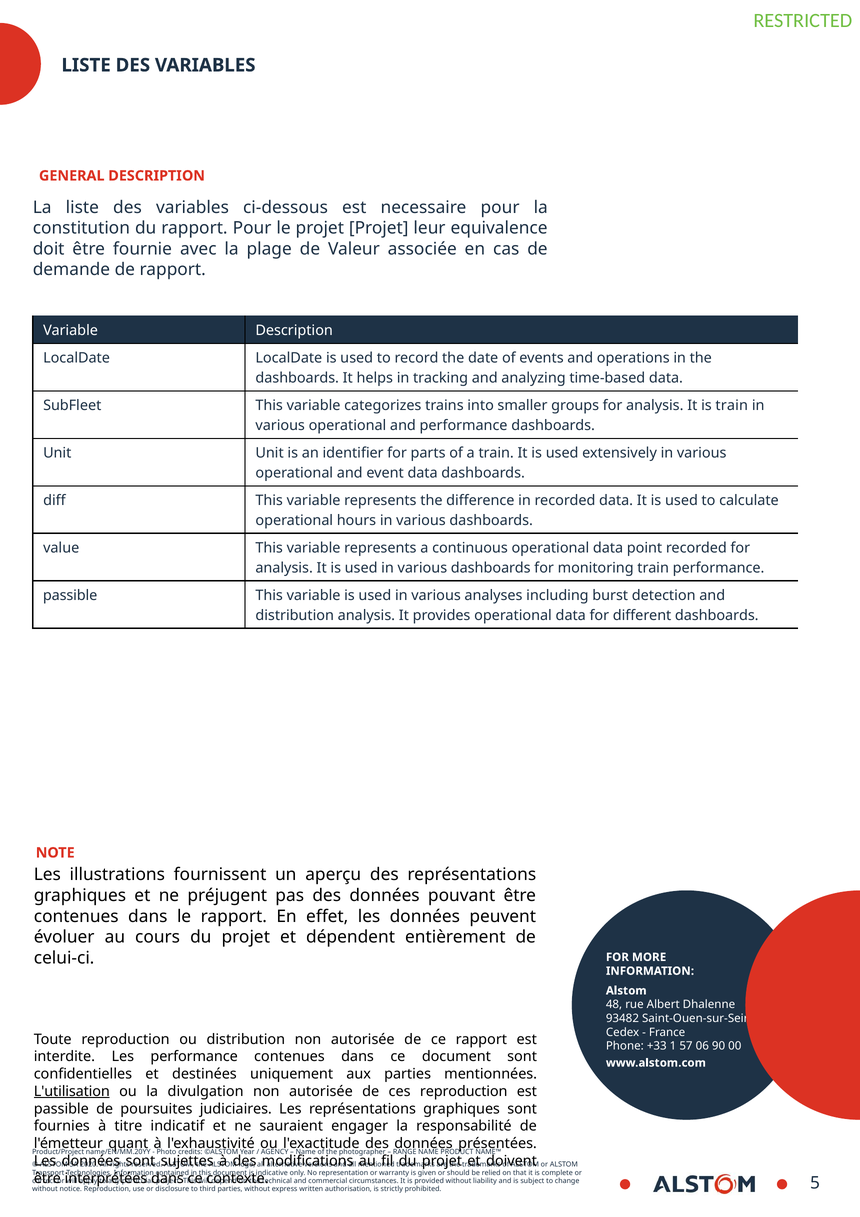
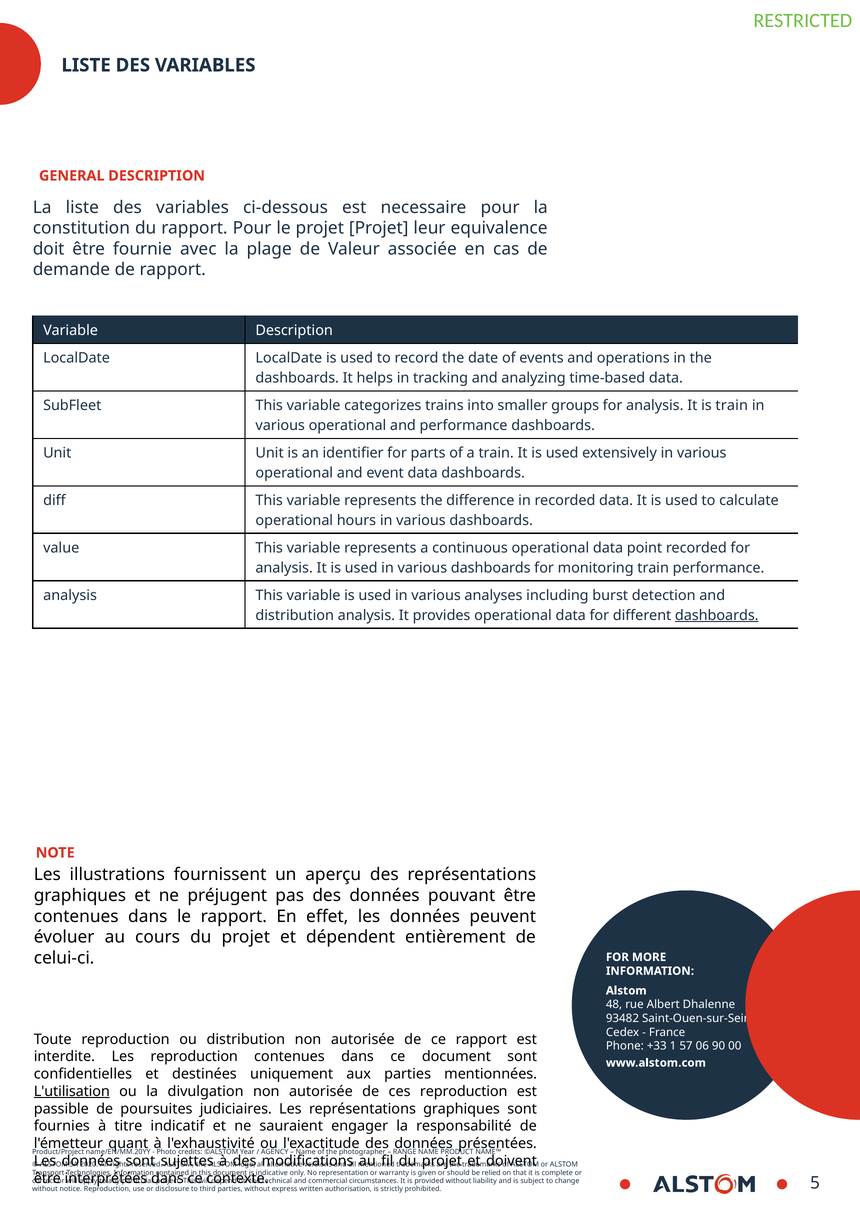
passible: passible -> analysis (70, 595)
dashboards underline: none -> present (717, 615)
Les performance: performance -> reproduction (194, 1056)
